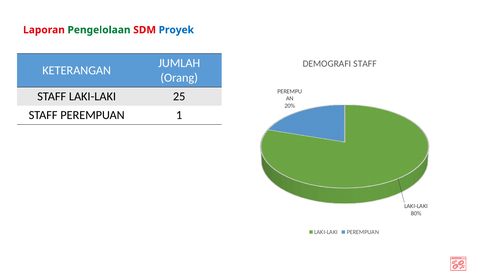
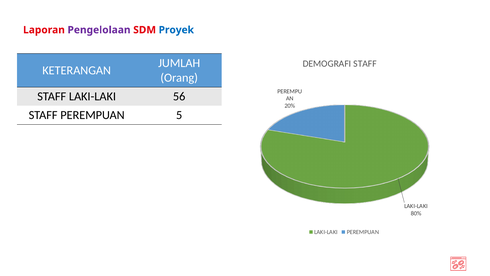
Pengelolaan colour: green -> purple (99, 30)
25: 25 -> 56 (179, 96)
1: 1 -> 5 (179, 115)
